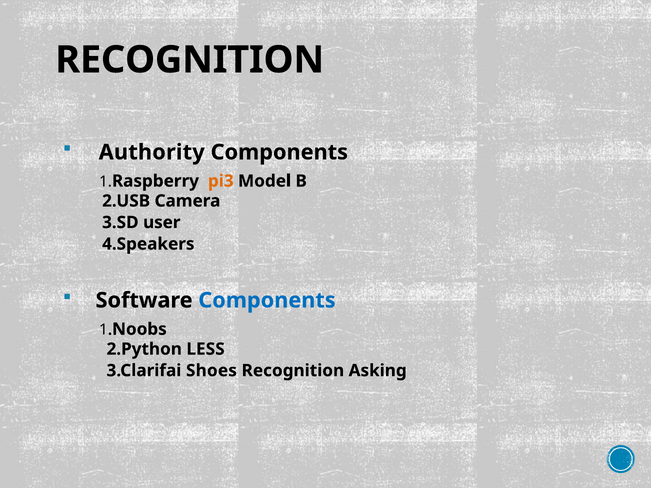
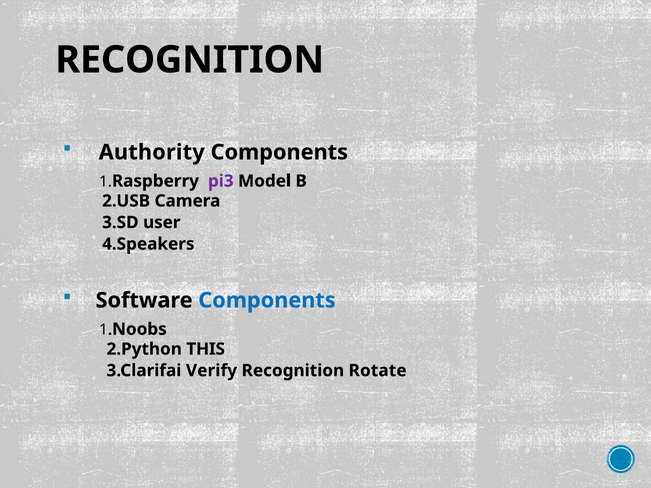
pi3 colour: orange -> purple (221, 181)
LESS: LESS -> THIS (206, 349)
Shoes: Shoes -> Verify (211, 371)
Asking: Asking -> Rotate (378, 371)
